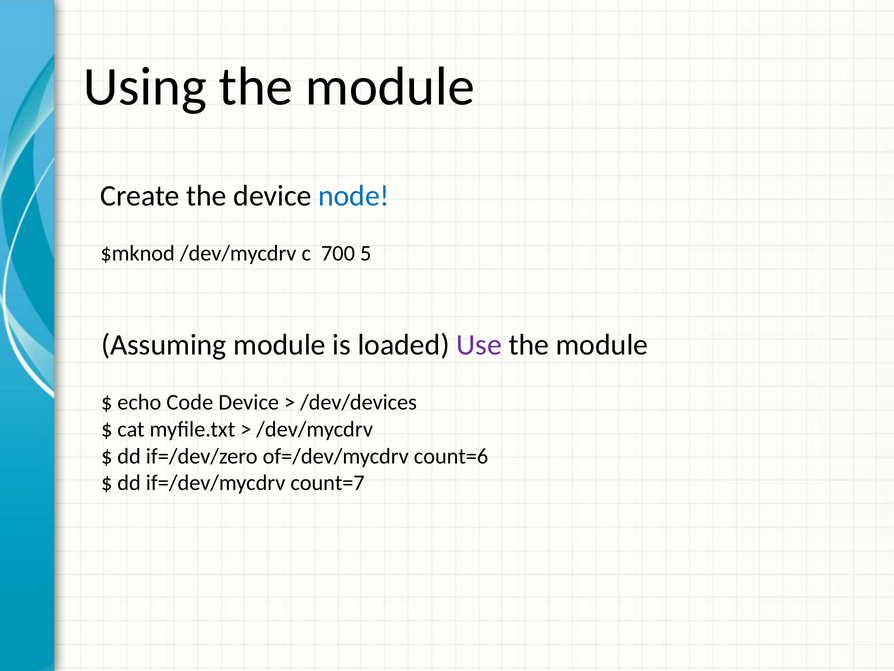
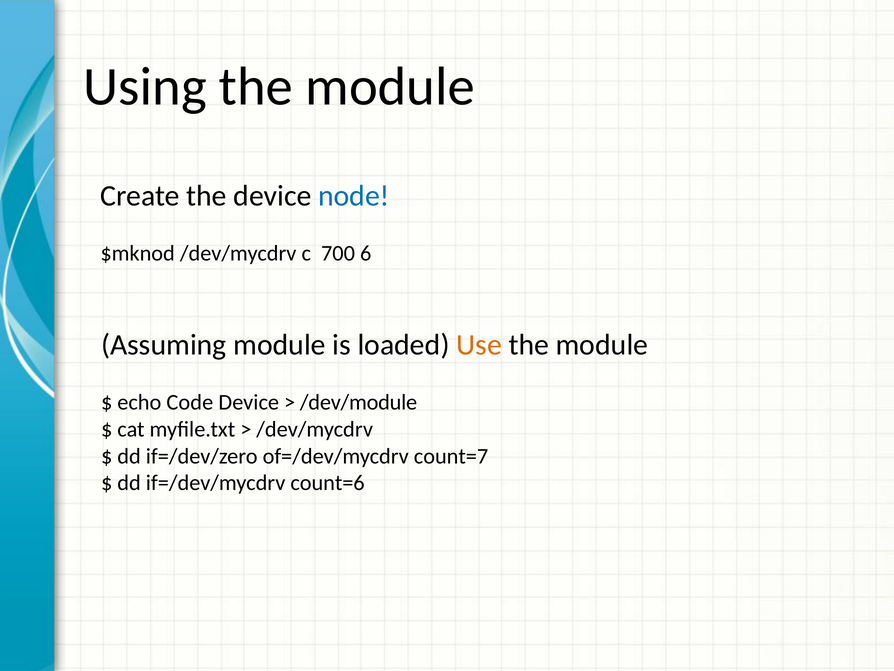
5: 5 -> 6 (366, 253)
Use colour: purple -> orange (479, 345)
/dev/devices: /dev/devices -> /dev/module (359, 402)
count=6: count=6 -> count=7 (451, 456)
count=7: count=7 -> count=6 (328, 483)
